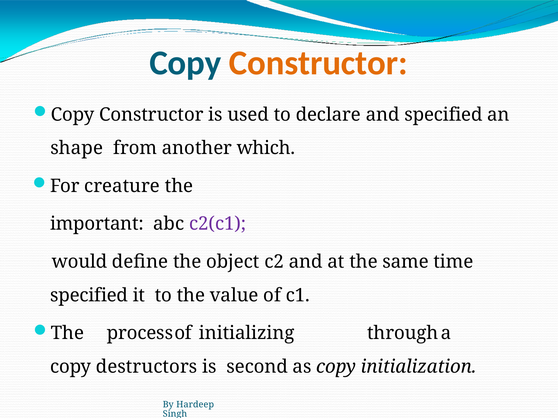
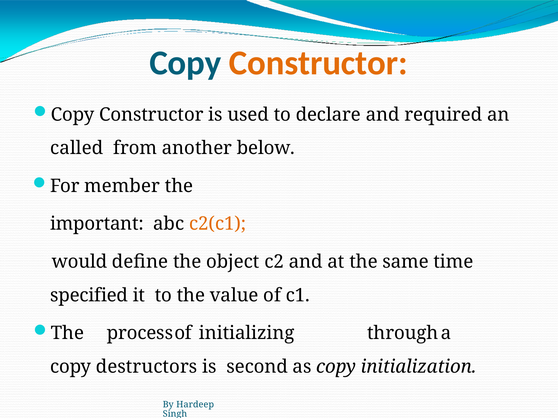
and specified: specified -> required (443, 115)
shape: shape -> called (77, 148)
which: which -> below (266, 148)
creature: creature -> member (122, 186)
c2(c1 colour: purple -> orange (218, 224)
